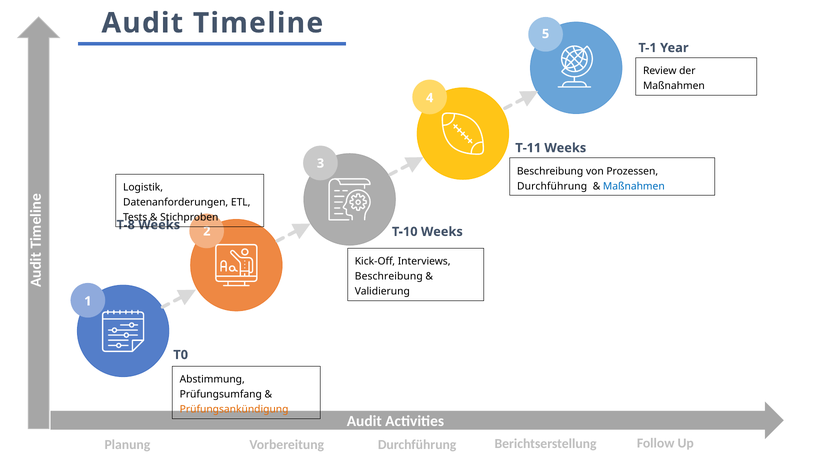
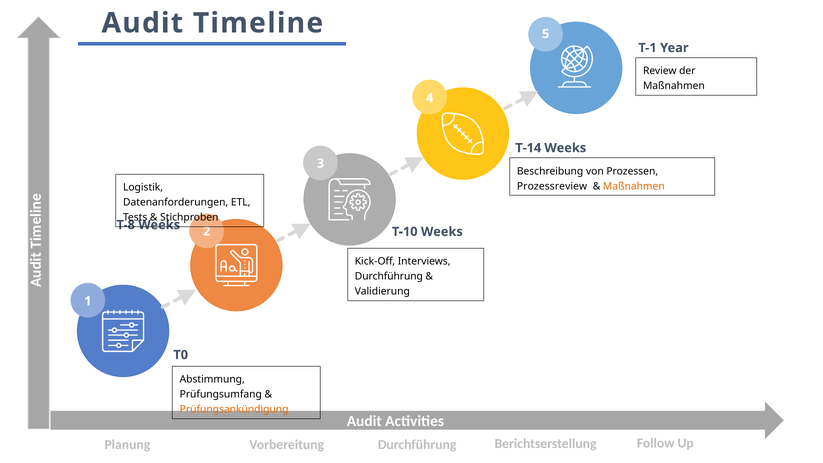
T-11: T-11 -> T-14 (528, 148)
Durchführung: Durchführung -> Prozessreview (552, 186)
Maßnahmen colour: blue -> orange (634, 186)
Beschreibung: Beschreibung -> Durchführung (389, 276)
